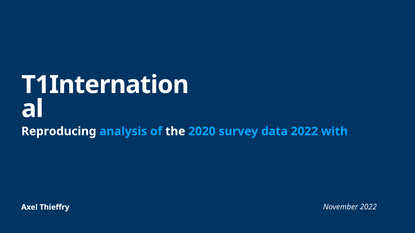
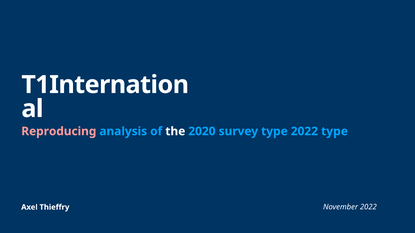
Reproducing colour: white -> pink (59, 132)
survey data: data -> type (274, 132)
2022 with: with -> type (334, 132)
